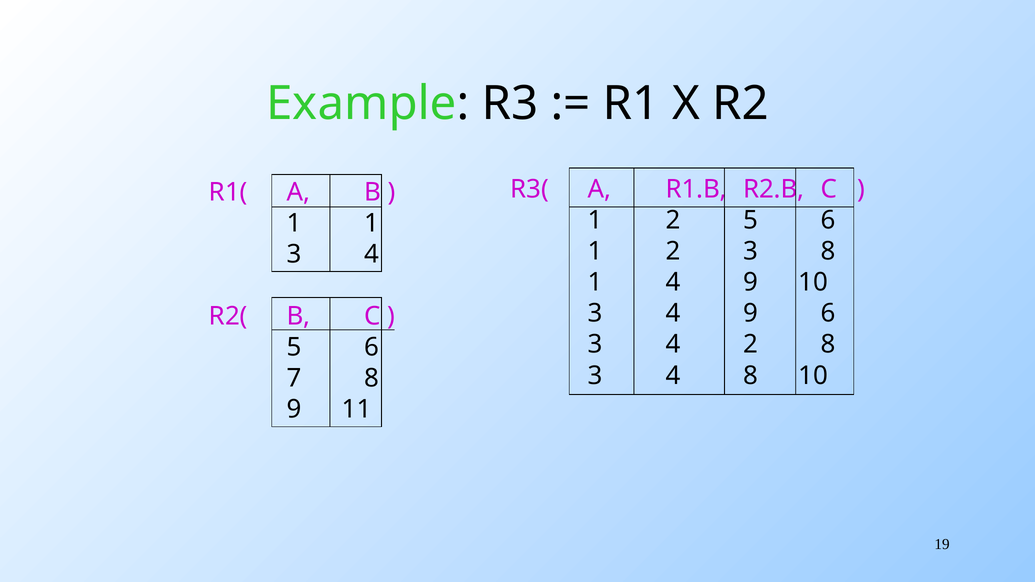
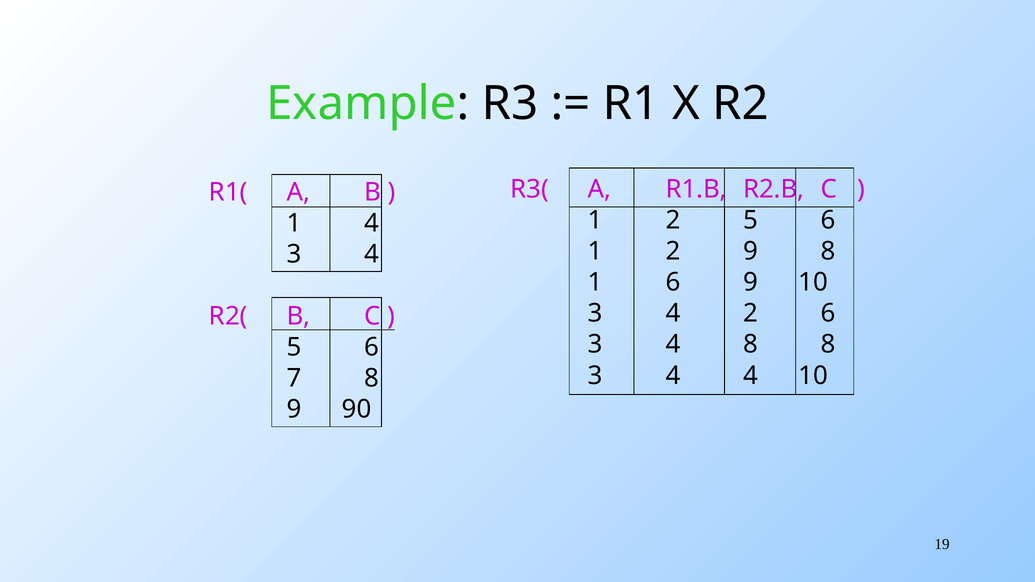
1 1: 1 -> 4 (372, 223)
2 3: 3 -> 9 (751, 251)
1 4: 4 -> 6 (673, 282)
3 4 9: 9 -> 2 (751, 314)
4 2: 2 -> 8 (751, 345)
4 8: 8 -> 4 (751, 376)
11: 11 -> 90 (357, 409)
